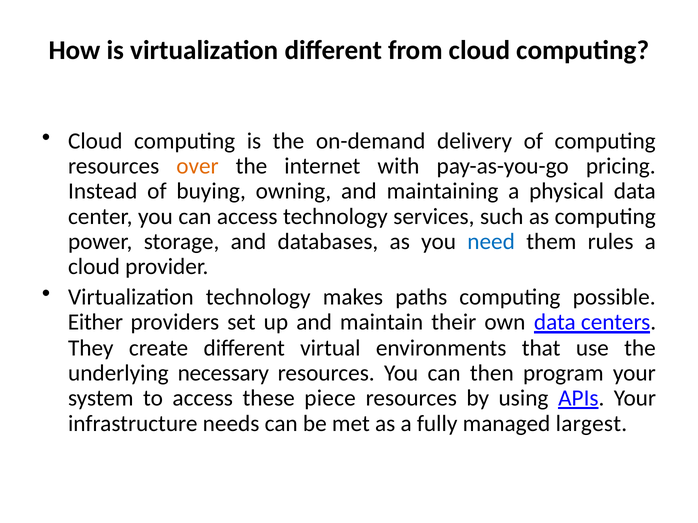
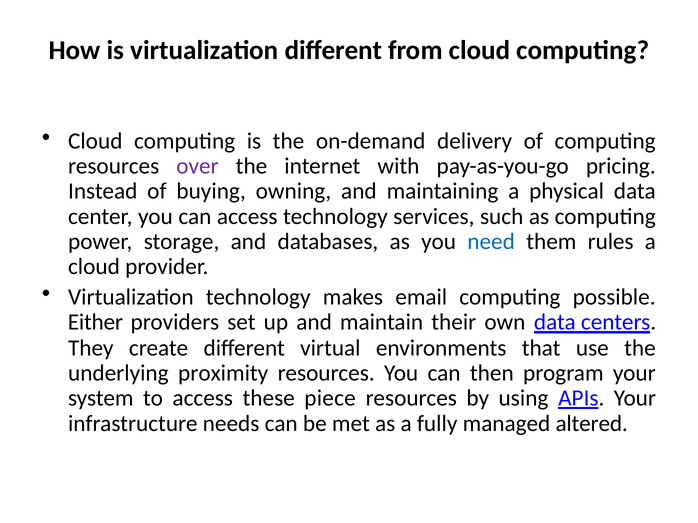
over colour: orange -> purple (197, 166)
paths: paths -> email (421, 298)
necessary: necessary -> proximity (223, 373)
largest: largest -> altered (592, 424)
